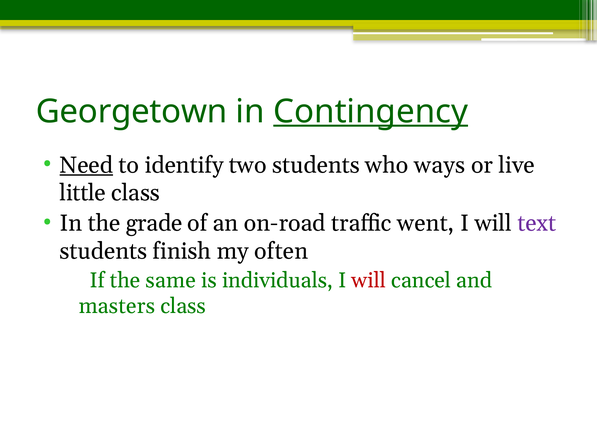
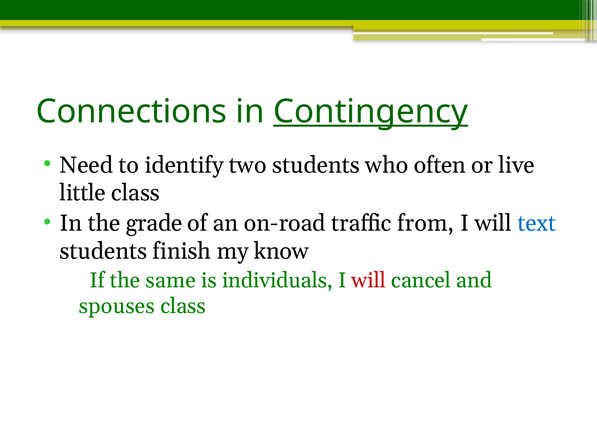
Georgetown: Georgetown -> Connections (131, 112)
Need underline: present -> none (86, 165)
ways: ways -> often (440, 165)
went: went -> from (426, 224)
text colour: purple -> blue (537, 224)
often: often -> know (281, 251)
masters: masters -> spouses (117, 307)
